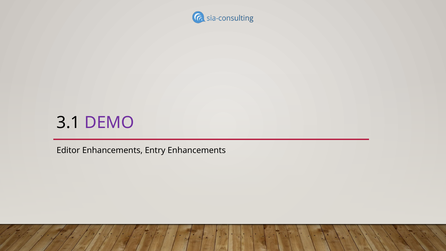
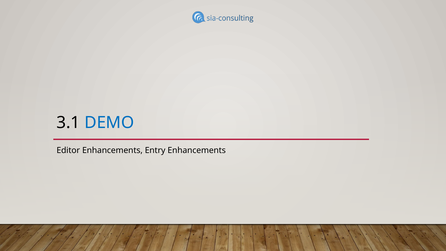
DEMO colour: purple -> blue (109, 122)
